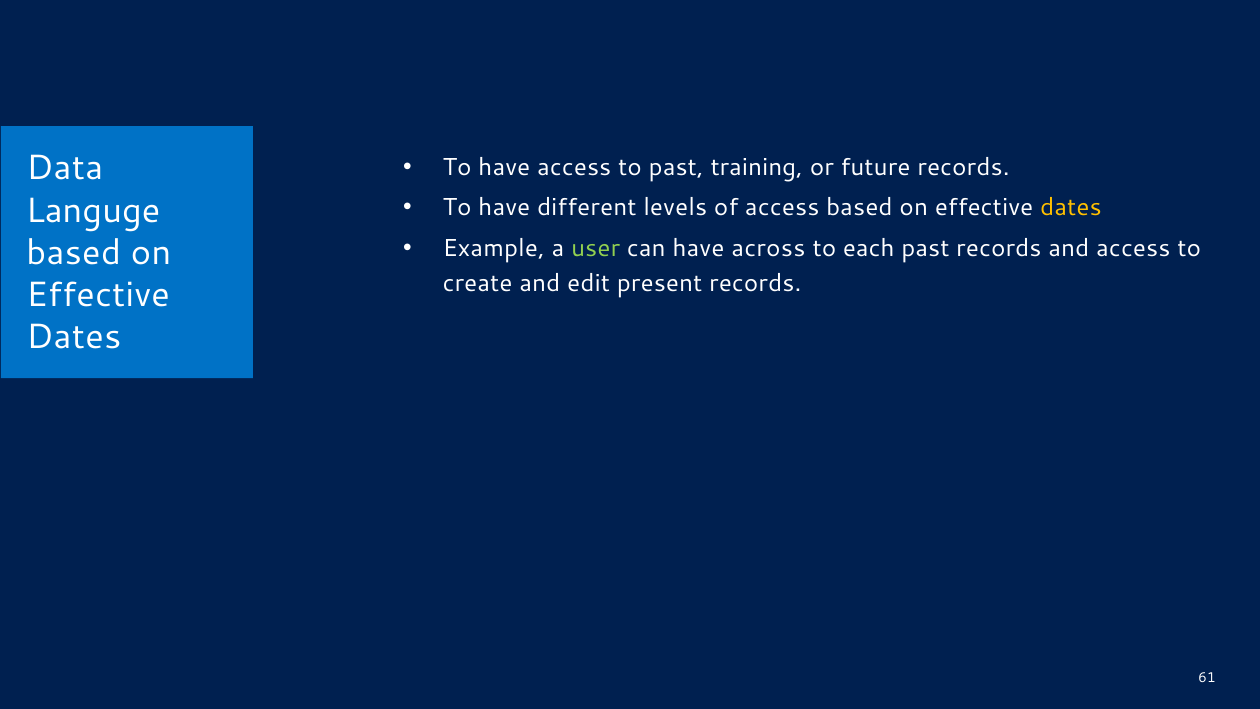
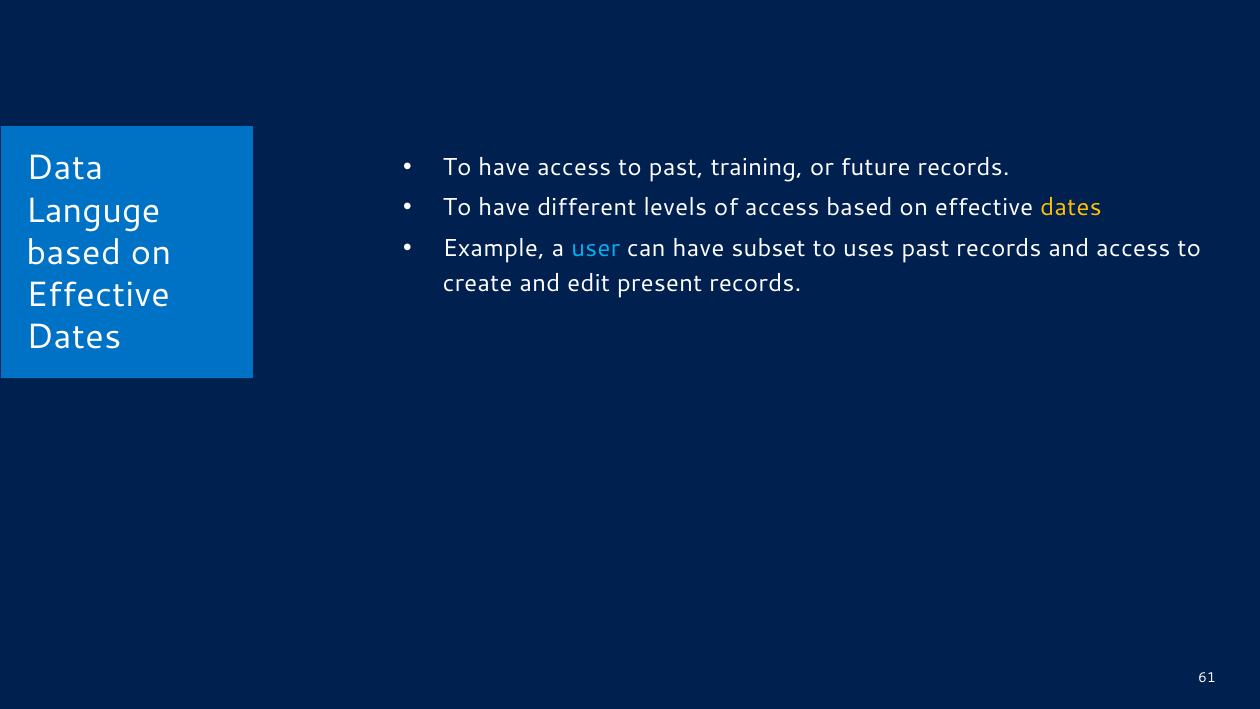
user colour: light green -> light blue (596, 248)
across: across -> subset (769, 248)
each: each -> uses (869, 248)
